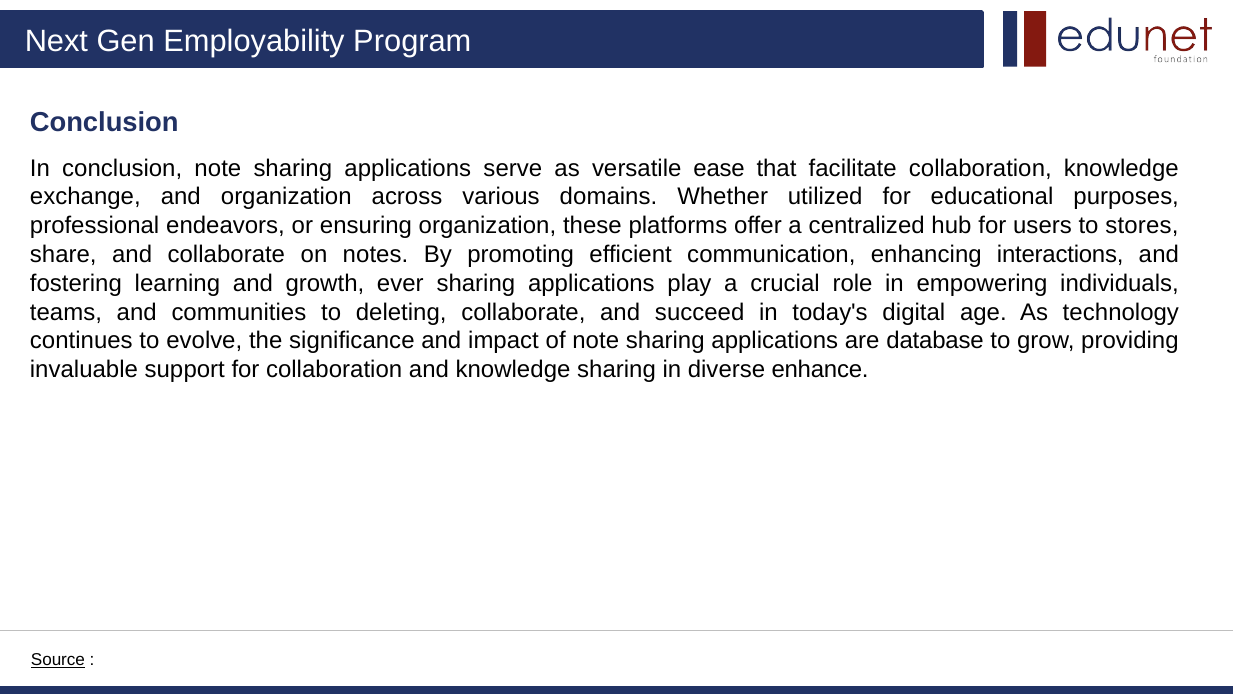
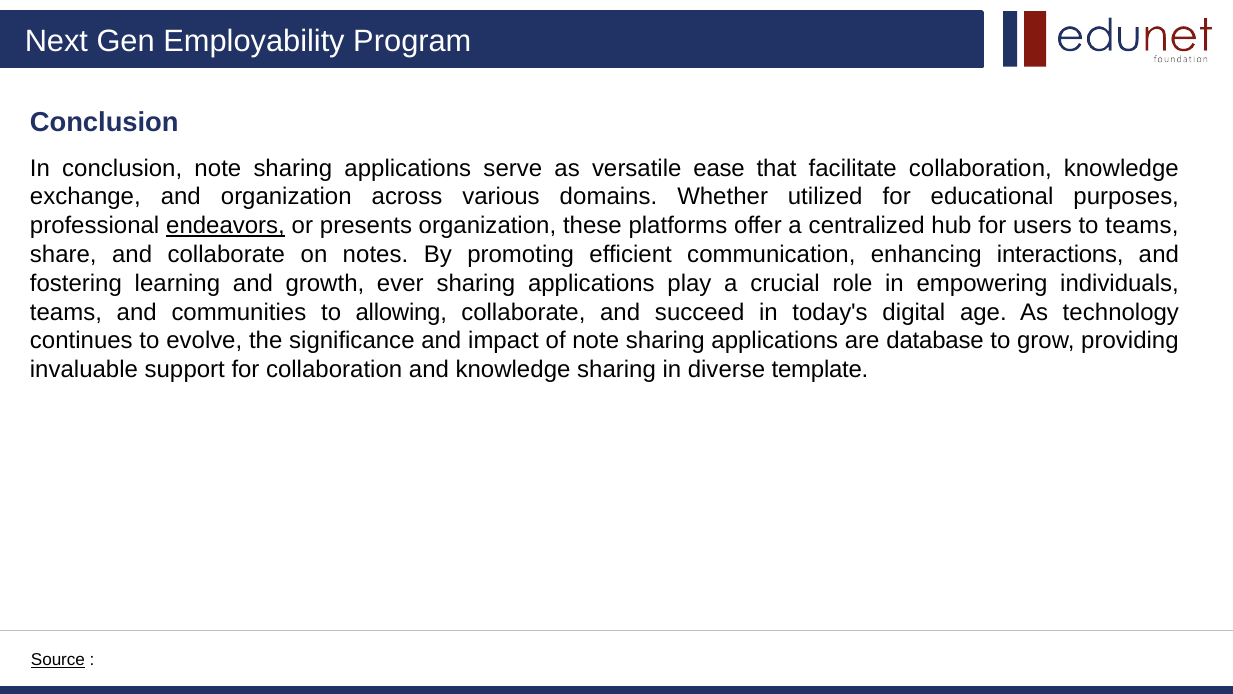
endeavors underline: none -> present (226, 226)
ensuring: ensuring -> presents (366, 226)
to stores: stores -> teams (1142, 226)
deleting: deleting -> allowing (401, 312)
enhance: enhance -> template (820, 370)
